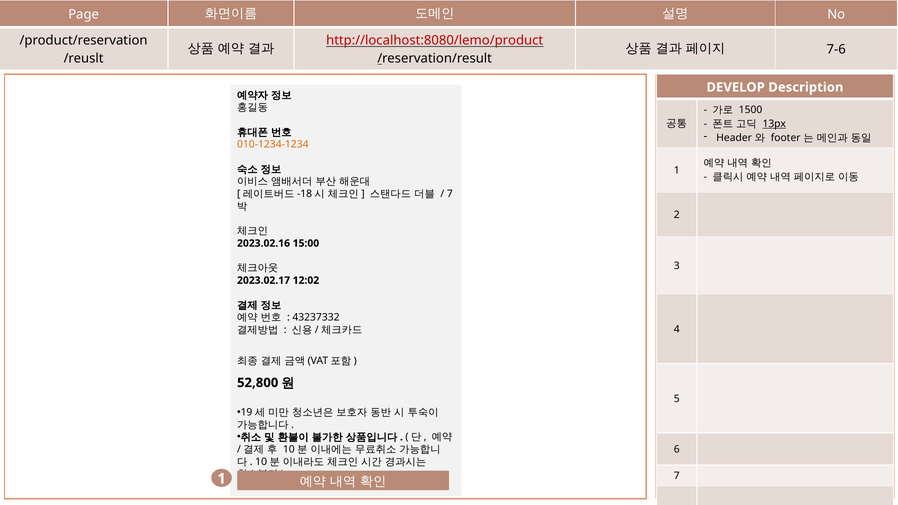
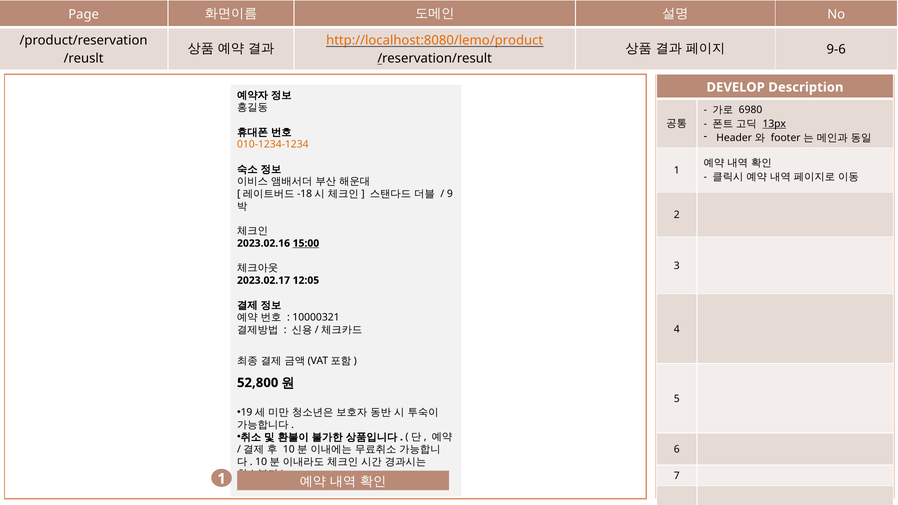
http://localhost:8080/lemo/product colour: red -> orange (435, 40)
7-6: 7-6 -> 9-6 (836, 49)
1500: 1500 -> 6980 (751, 110)
7: 7 -> 9 (450, 194)
15:00 underline: none -> present (306, 243)
12:02: 12:02 -> 12:05 (306, 280)
43237332: 43237332 -> 10000321 (316, 317)
